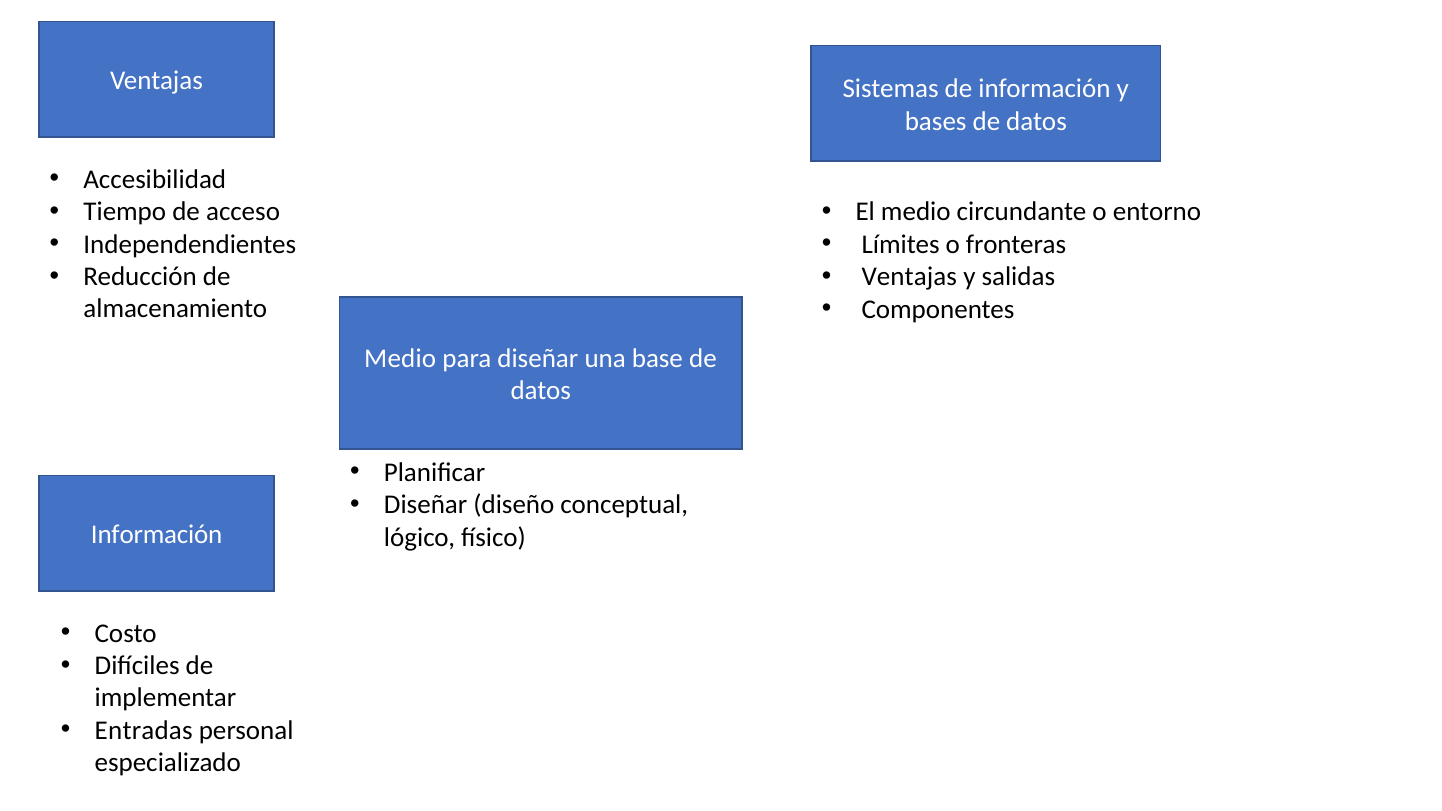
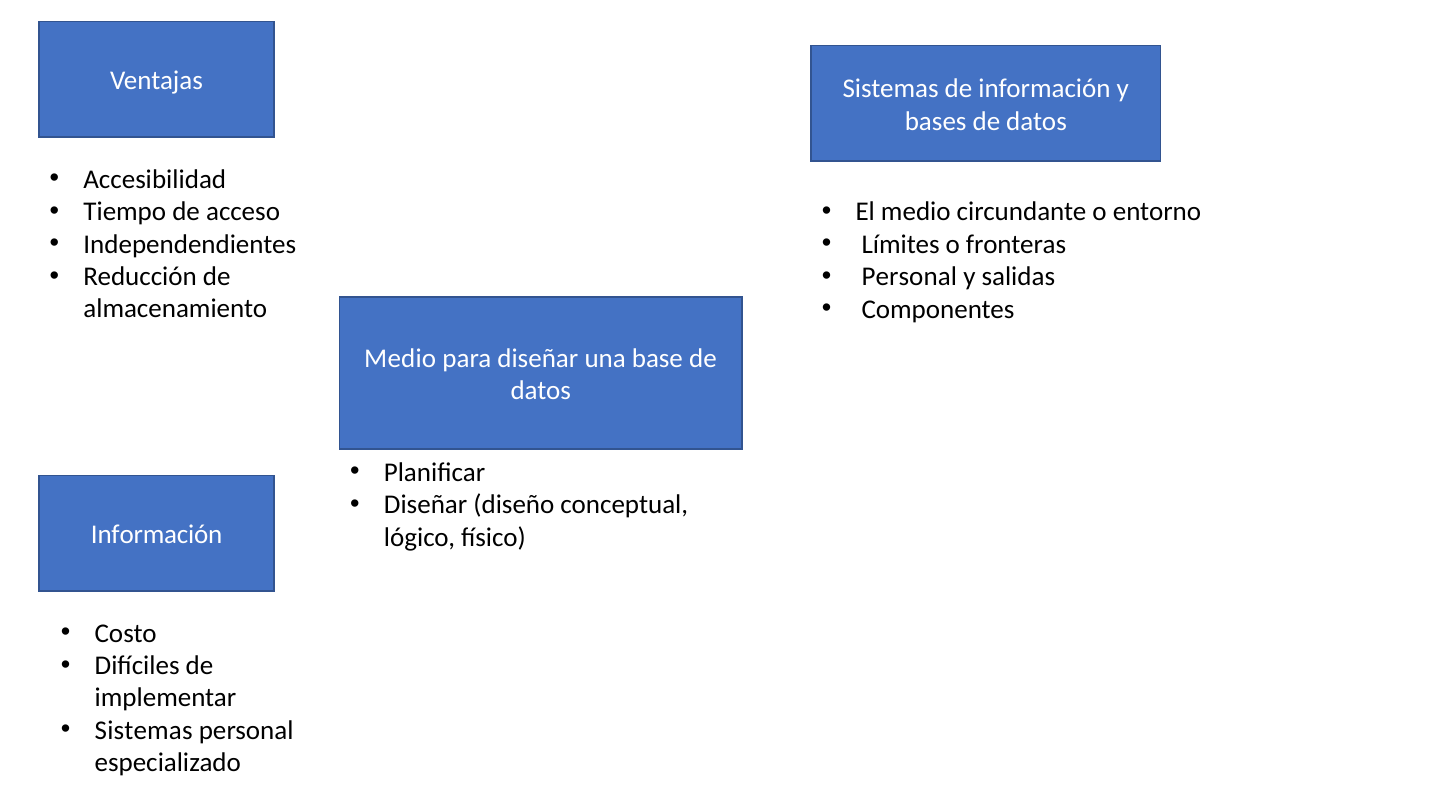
Ventajas: Ventajas -> Personal (909, 277)
Entradas: Entradas -> Sistemas (144, 731)
